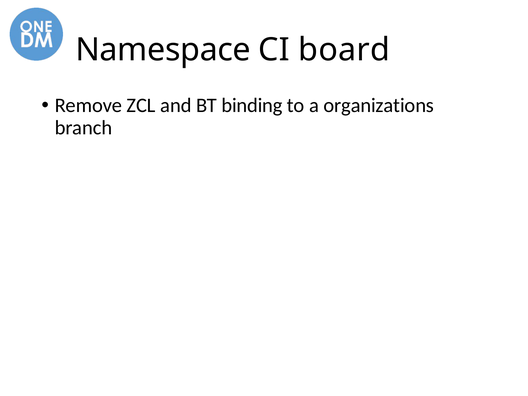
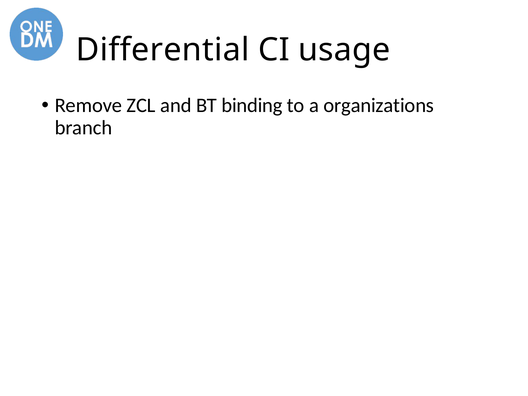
Namespace: Namespace -> Differential (163, 50)
board: board -> usage (344, 50)
